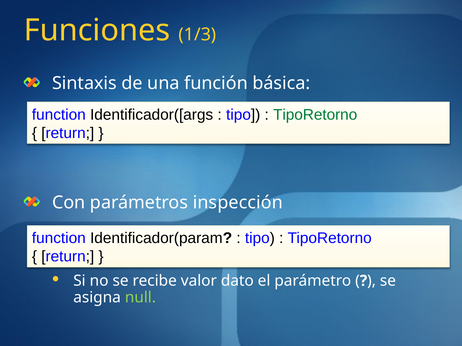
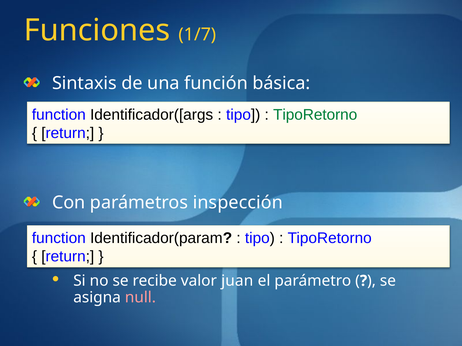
1/3: 1/3 -> 1/7 (197, 35)
dato: dato -> juan (237, 281)
null colour: light green -> pink (140, 298)
